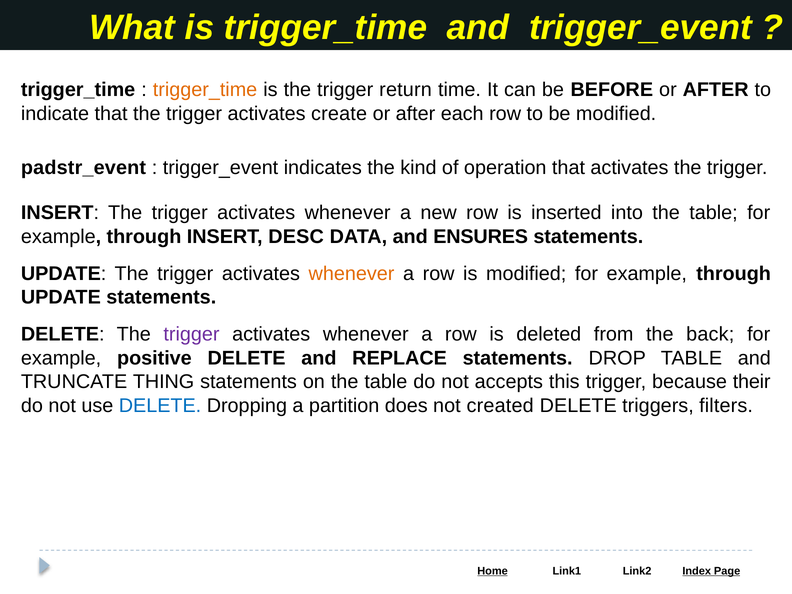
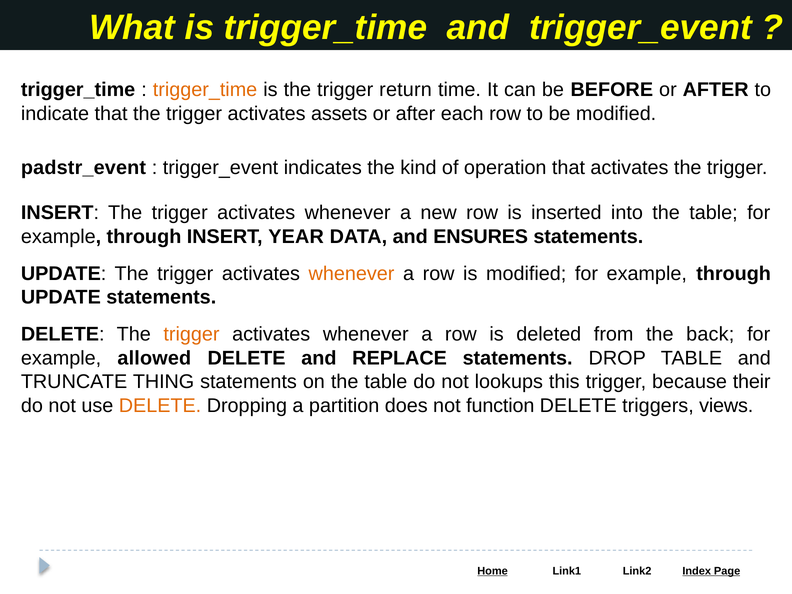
create: create -> assets (339, 113)
DESC: DESC -> YEAR (296, 237)
trigger colour: purple -> orange (191, 334)
positive: positive -> allowed (154, 358)
accepts: accepts -> lookups (509, 382)
DELETE colour: blue -> orange (160, 406)
created: created -> function (500, 406)
filters: filters -> views (726, 406)
